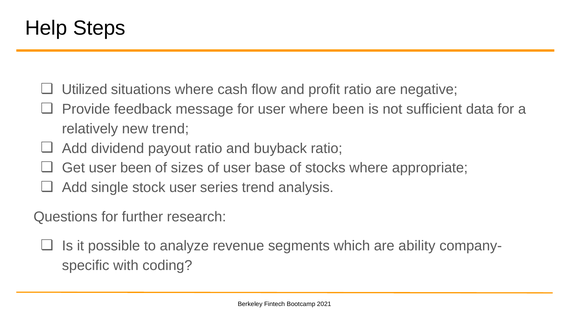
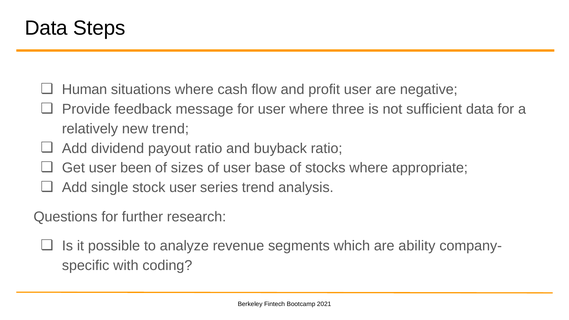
Help: Help -> Data (46, 28)
Utilized: Utilized -> Human (85, 89)
profit ratio: ratio -> user (358, 89)
where been: been -> three (348, 109)
